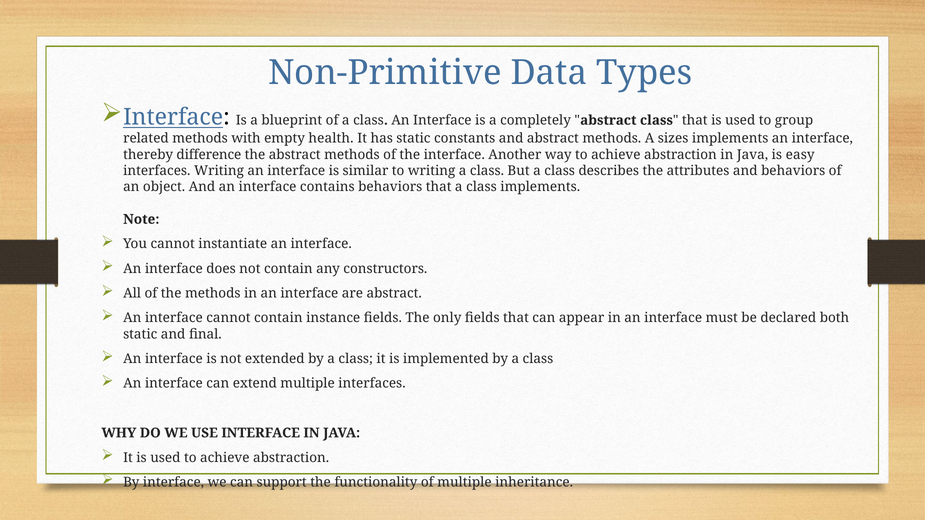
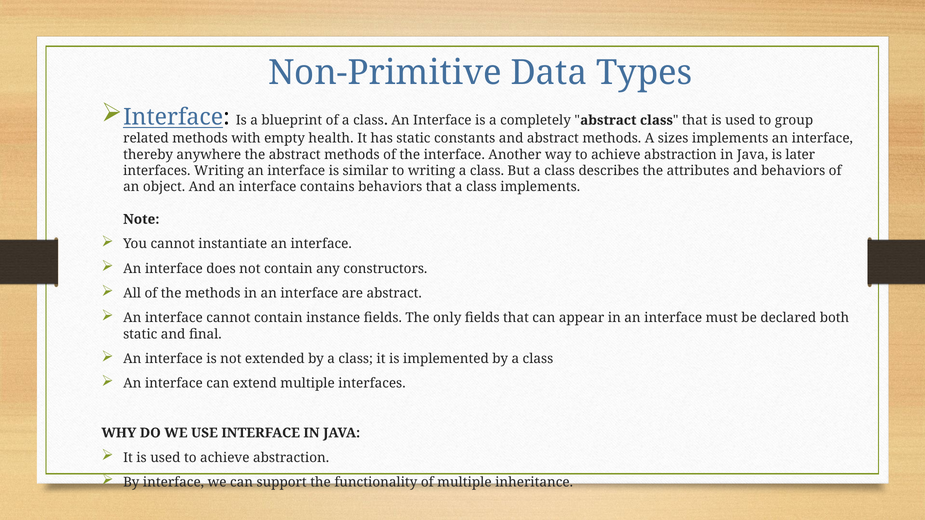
difference: difference -> anywhere (209, 155)
easy: easy -> later (800, 155)
